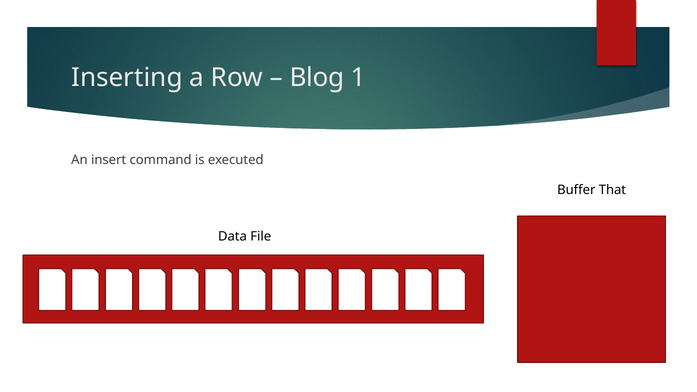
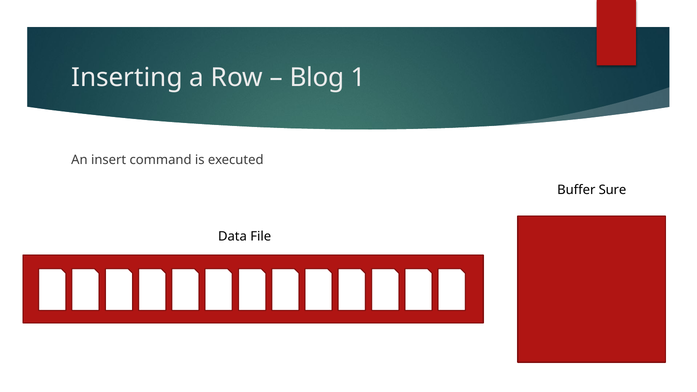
That: That -> Sure (612, 190)
